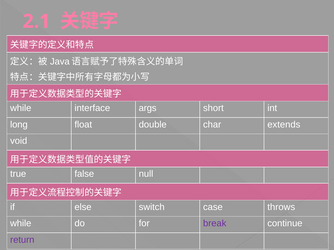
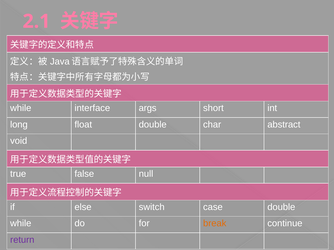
extends: extends -> abstract (284, 125)
case throws: throws -> double (281, 207)
break colour: purple -> orange (215, 224)
